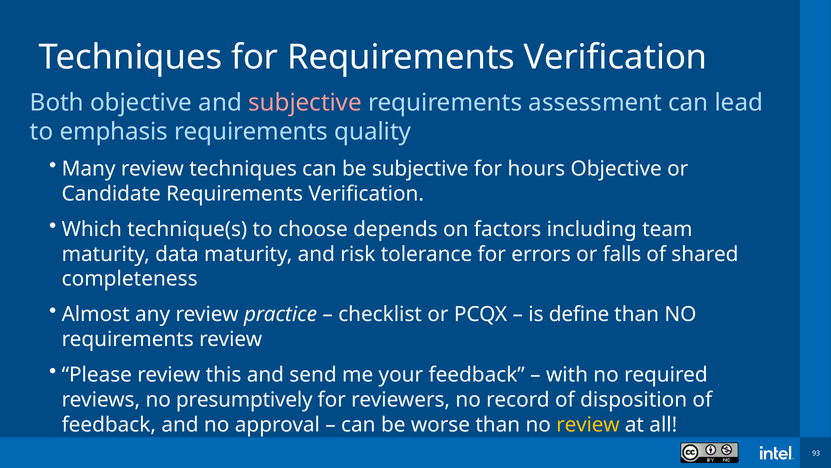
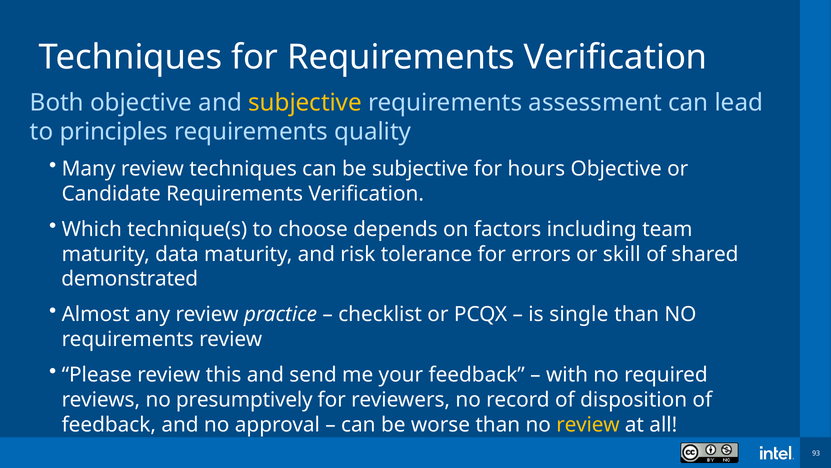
subjective colour: pink -> yellow (305, 102)
emphasis: emphasis -> principles (114, 132)
falls: falls -> skill (622, 254)
completeness: completeness -> demonstrated (130, 279)
define: define -> single (579, 314)
